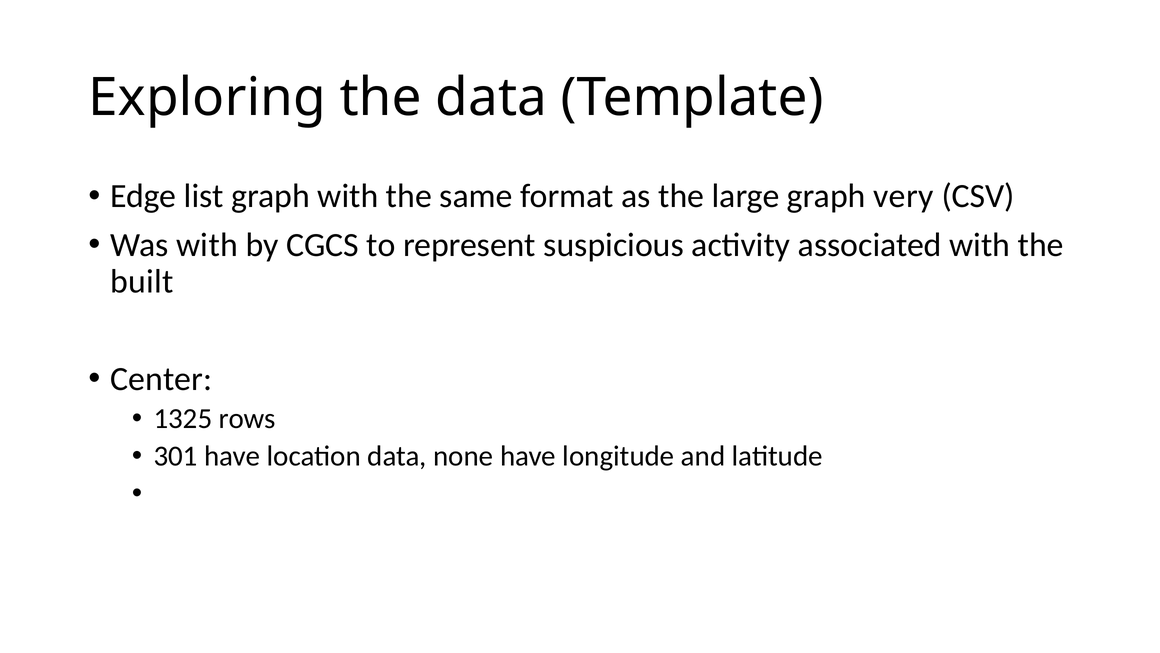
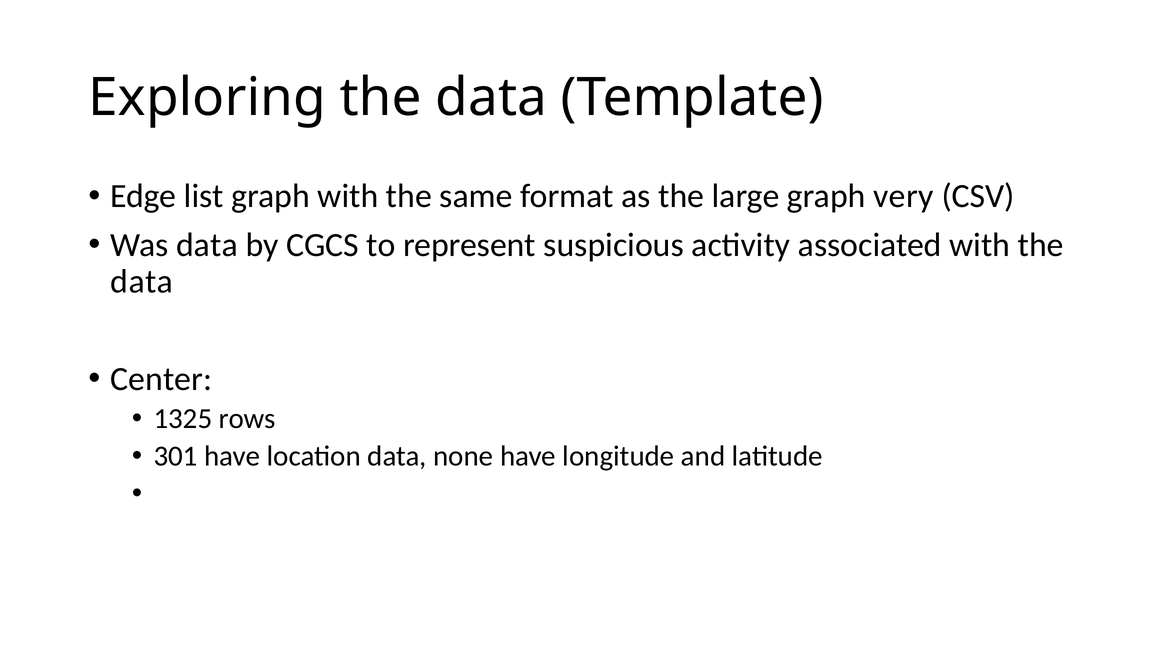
Was with: with -> data (207, 245)
built: built -> data (142, 281)
